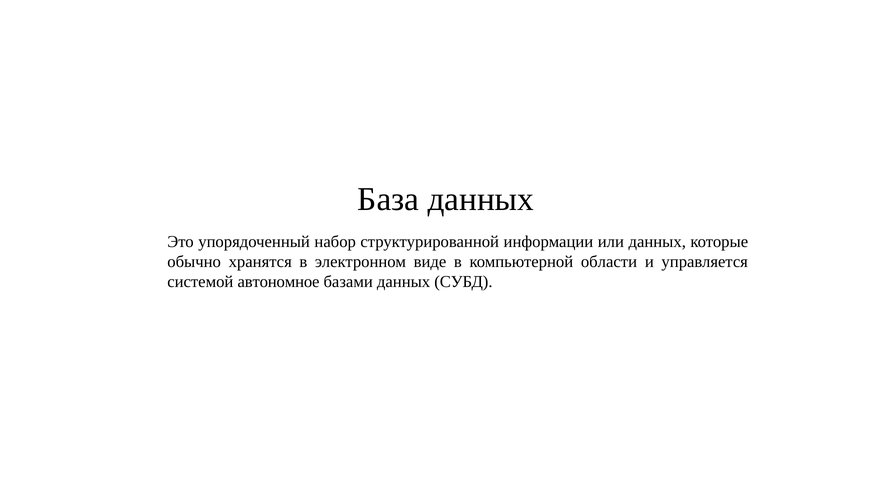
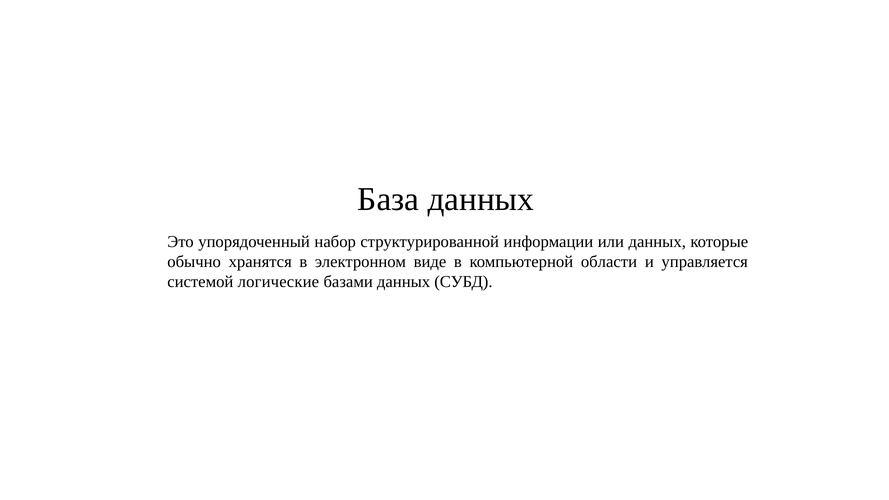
автономное: автономное -> логические (278, 282)
